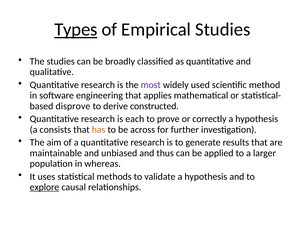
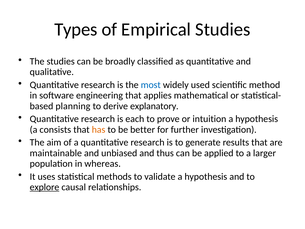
Types underline: present -> none (76, 30)
most colour: purple -> blue (151, 85)
disprove: disprove -> planning (73, 106)
constructed: constructed -> explanatory (154, 106)
correctly: correctly -> intuition (209, 119)
across: across -> better (143, 129)
